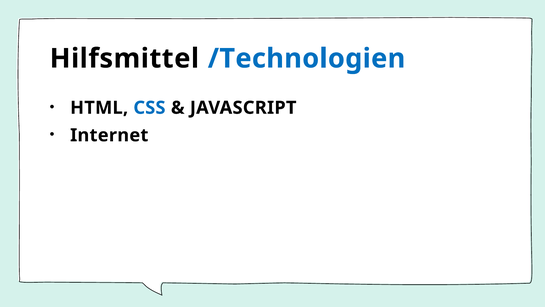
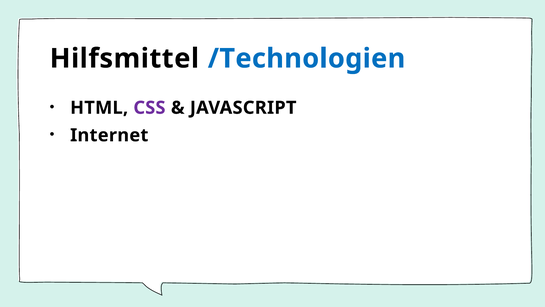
CSS colour: blue -> purple (149, 108)
